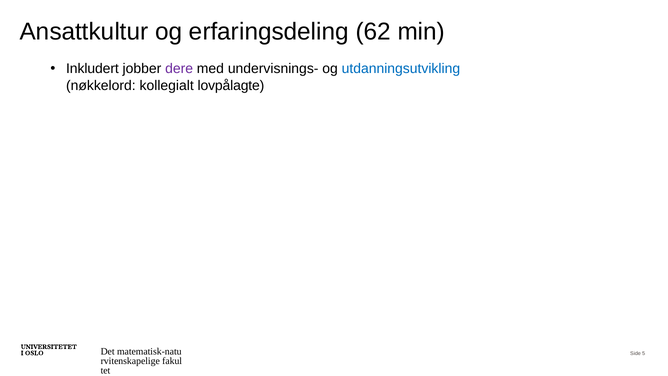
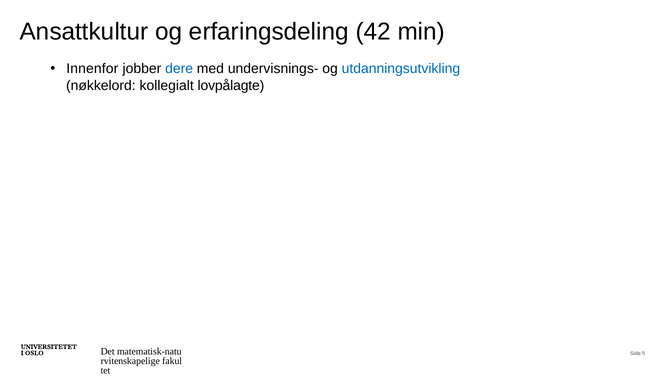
62: 62 -> 42 (373, 32)
Inkludert: Inkludert -> Innenfor (92, 69)
dere colour: purple -> blue (179, 69)
